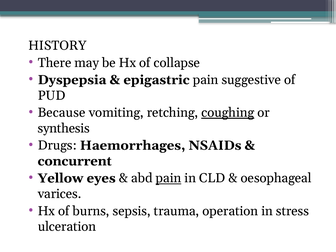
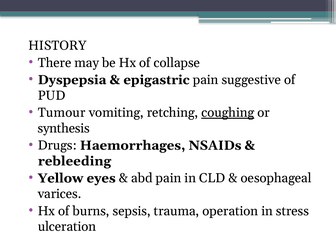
Because: Because -> Tumour (62, 113)
concurrent: concurrent -> rebleeding (75, 161)
pain underline: present -> none (169, 178)
